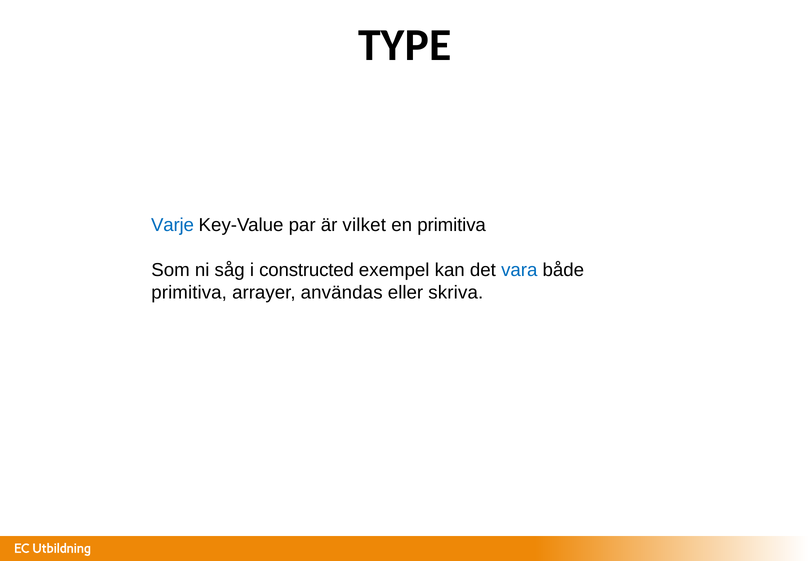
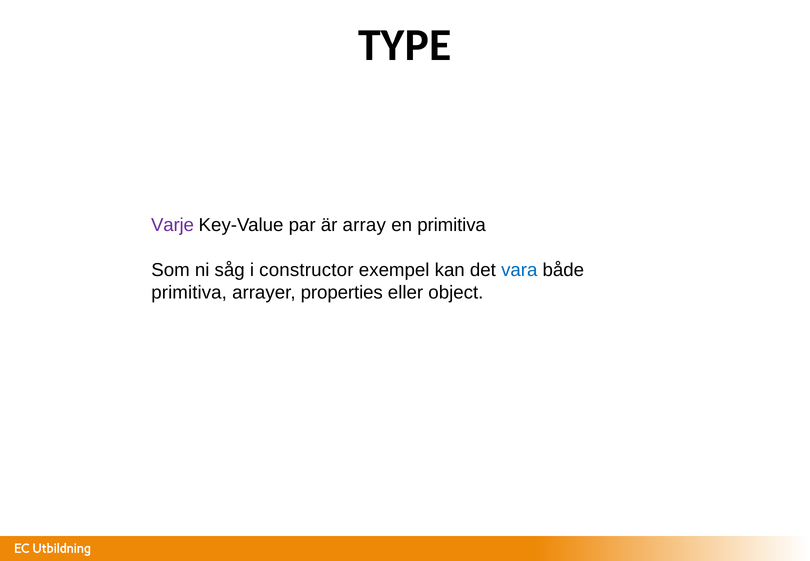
Varje colour: blue -> purple (172, 225)
vilket: vilket -> array (364, 225)
constructed: constructed -> constructor (306, 270)
användas: användas -> properties (342, 292)
skriva: skriva -> object (456, 292)
